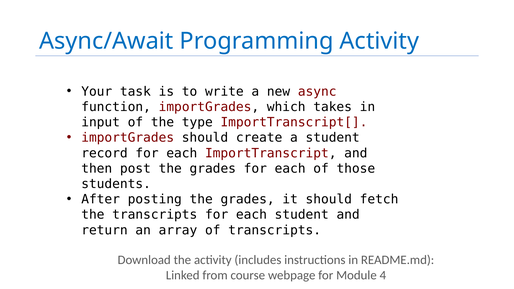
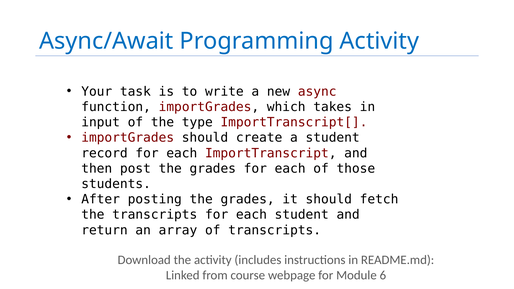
4: 4 -> 6 (383, 275)
